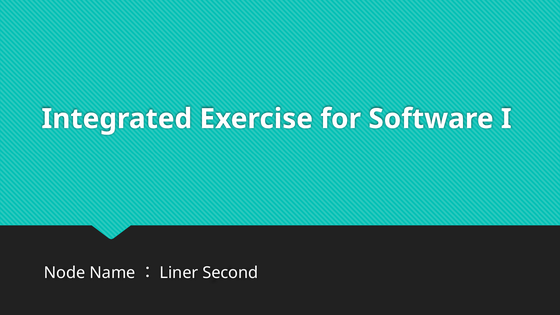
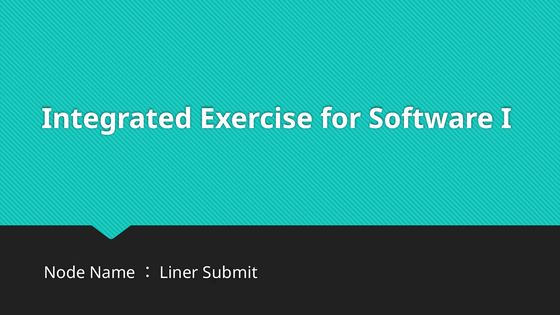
Second: Second -> Submit (230, 273)
